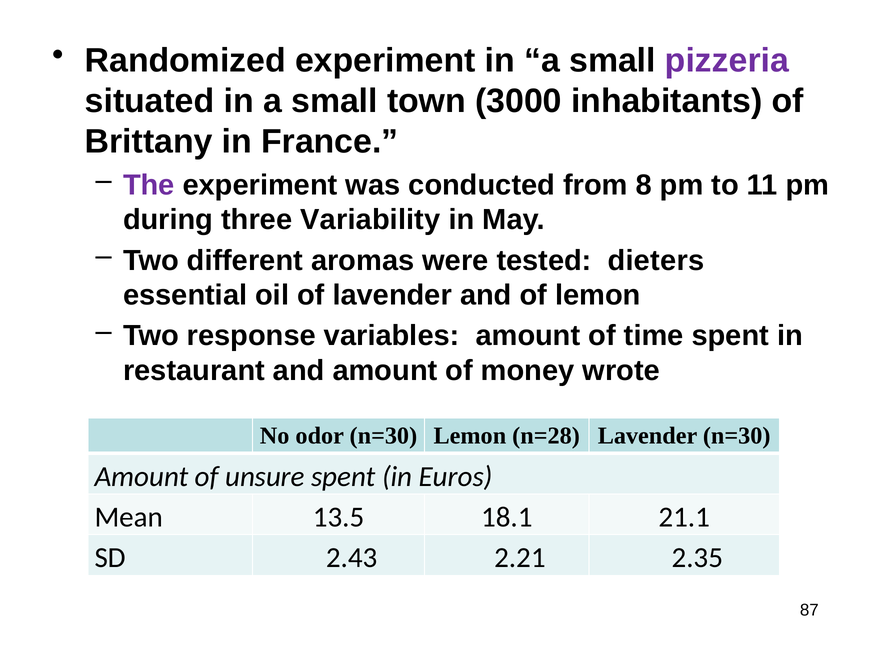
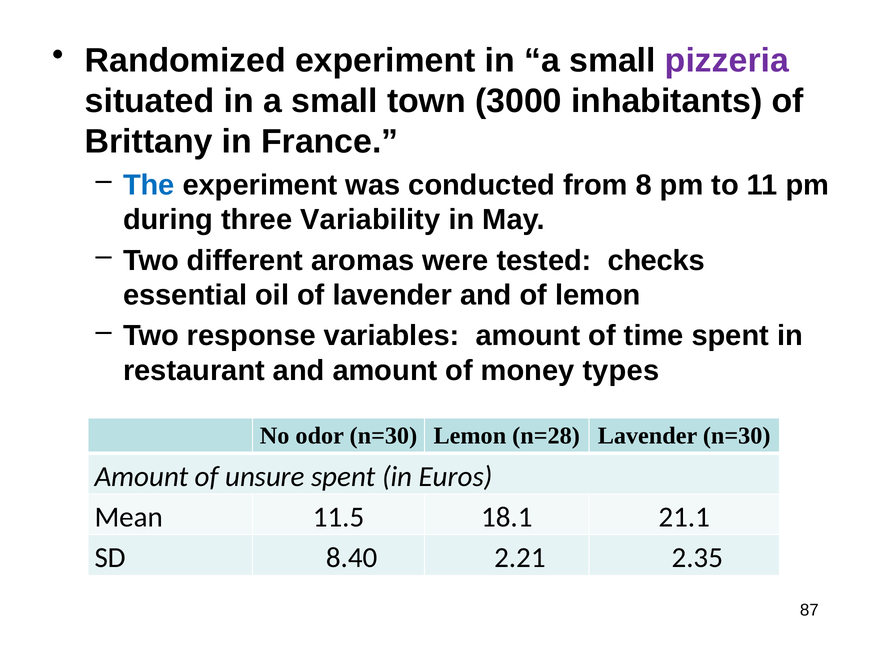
The colour: purple -> blue (149, 185)
dieters: dieters -> checks (656, 261)
wrote: wrote -> types (621, 371)
13.5: 13.5 -> 11.5 (339, 517)
2.43: 2.43 -> 8.40 (352, 558)
